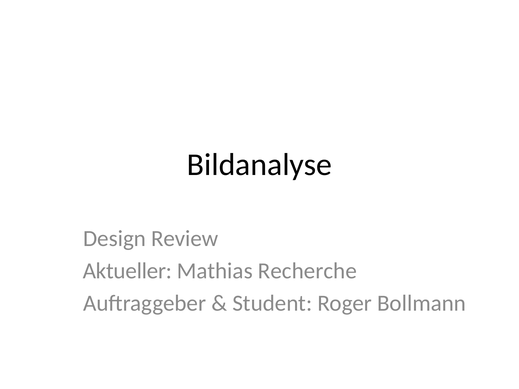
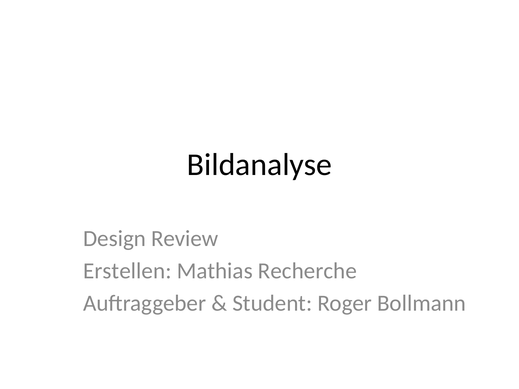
Aktueller: Aktueller -> Erstellen (127, 271)
